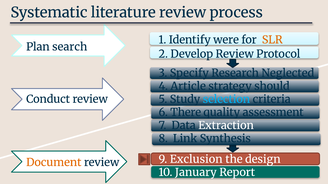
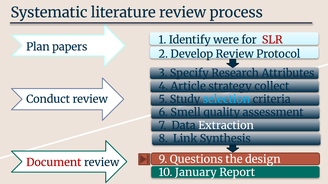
SLR colour: orange -> red (272, 40)
search: search -> papers (70, 47)
Neglected: Neglected -> Attributes (288, 73)
should: should -> collect (272, 86)
There: There -> Smell (186, 113)
Exclusion: Exclusion -> Questions (196, 160)
Document colour: orange -> red (54, 163)
